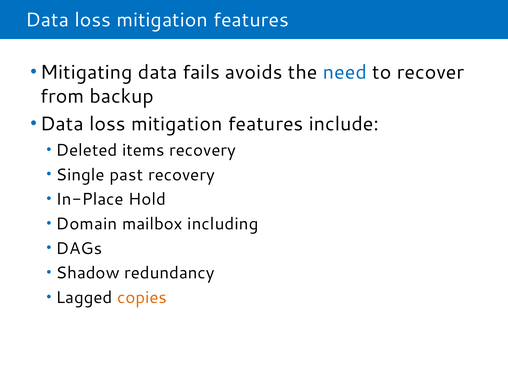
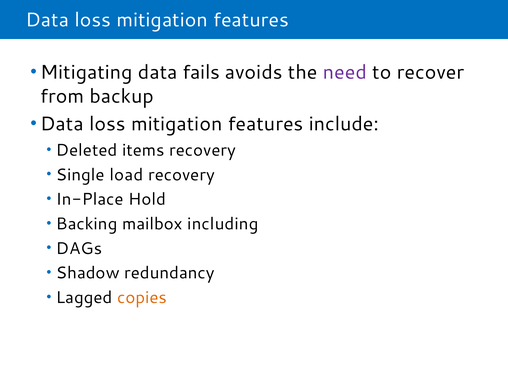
need colour: blue -> purple (345, 72)
past: past -> load (126, 175)
Domain: Domain -> Backing (87, 224)
